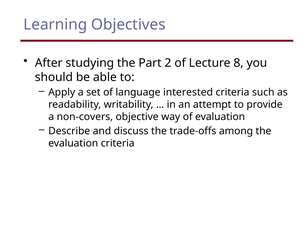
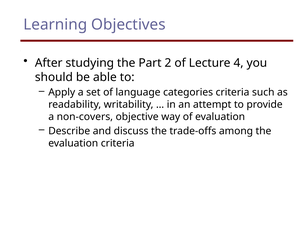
8: 8 -> 4 (239, 63)
interested: interested -> categories (188, 93)
